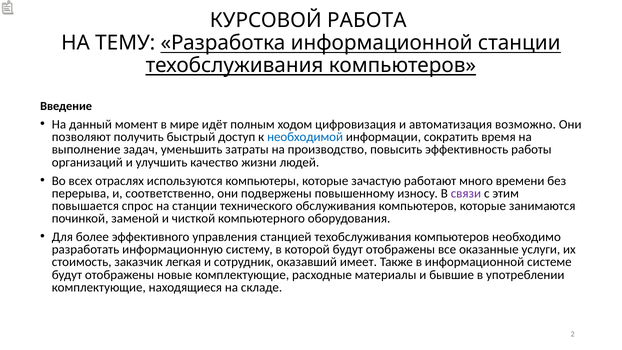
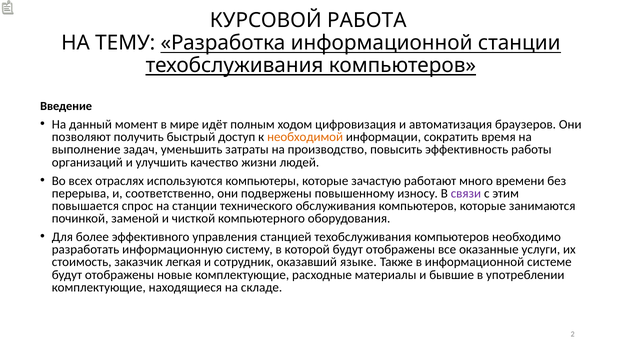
возможно: возможно -> браузеров (526, 124)
необходимой colour: blue -> orange (305, 137)
имеет: имеет -> языке (358, 262)
